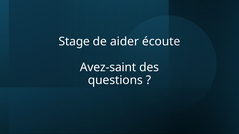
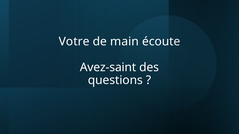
Stage: Stage -> Votre (74, 42)
aider: aider -> main (124, 42)
